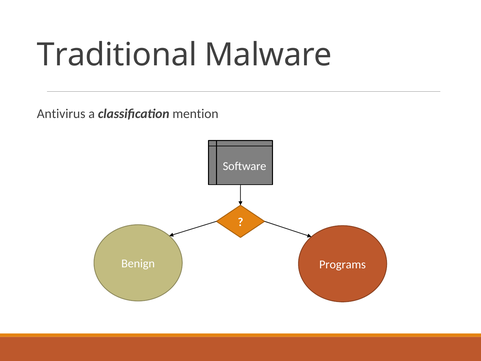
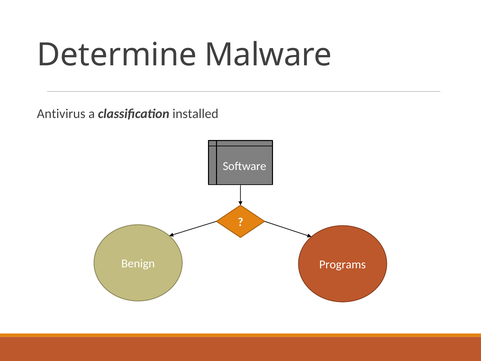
Traditional: Traditional -> Determine (117, 55)
mention: mention -> installed (195, 114)
